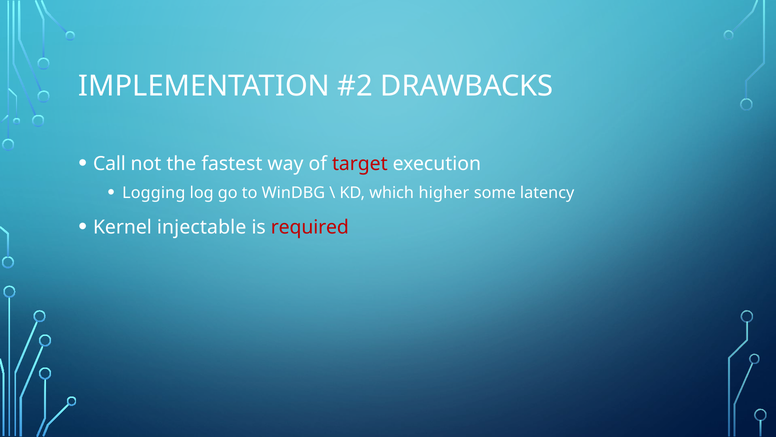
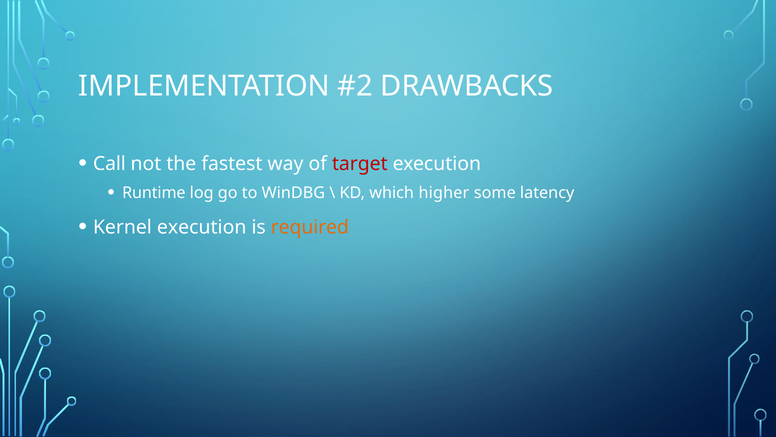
Logging: Logging -> Runtime (154, 193)
Kernel injectable: injectable -> execution (202, 227)
required colour: red -> orange (310, 227)
